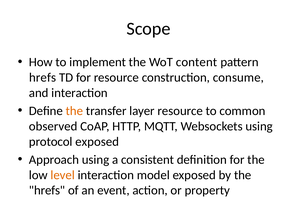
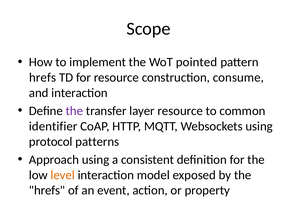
content: content -> pointed (197, 62)
the colour: orange -> purple (74, 111)
observed: observed -> identifier (53, 126)
protocol exposed: exposed -> patterns (97, 141)
